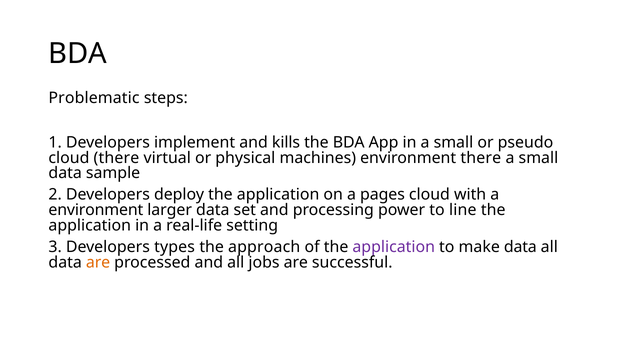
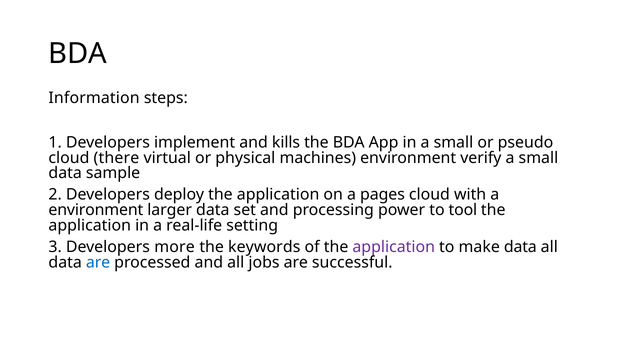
Problematic: Problematic -> Information (94, 98)
environment there: there -> verify (481, 158)
line: line -> tool (463, 210)
types: types -> more (175, 247)
approach: approach -> keywords (264, 247)
are colour: orange -> blue (98, 262)
